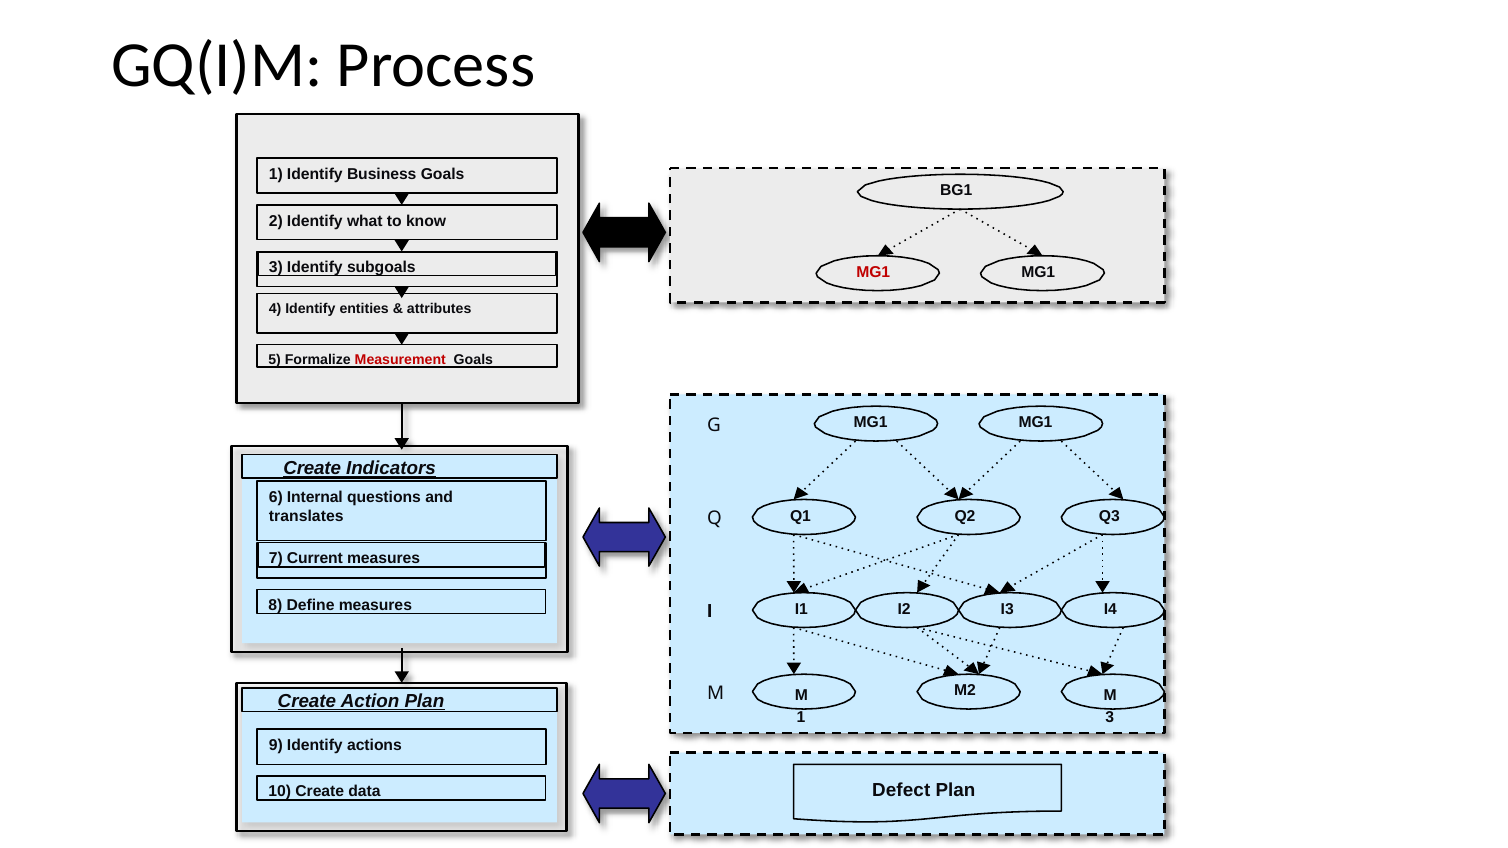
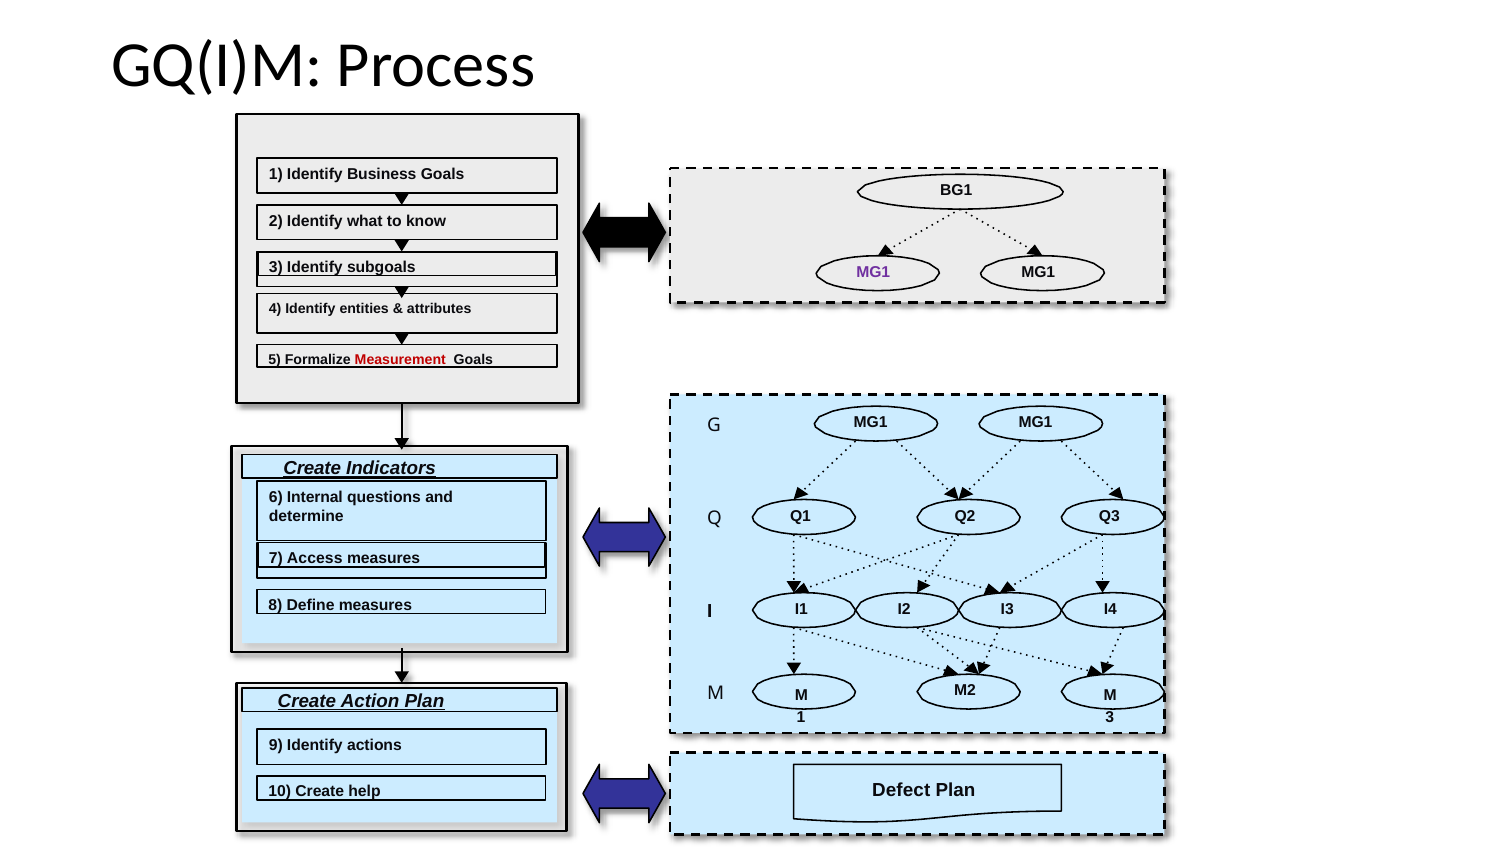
MG1 colour: red -> purple (873, 272)
translates: translates -> determine (306, 517)
Current: Current -> Access (315, 559)
data: data -> help (365, 792)
